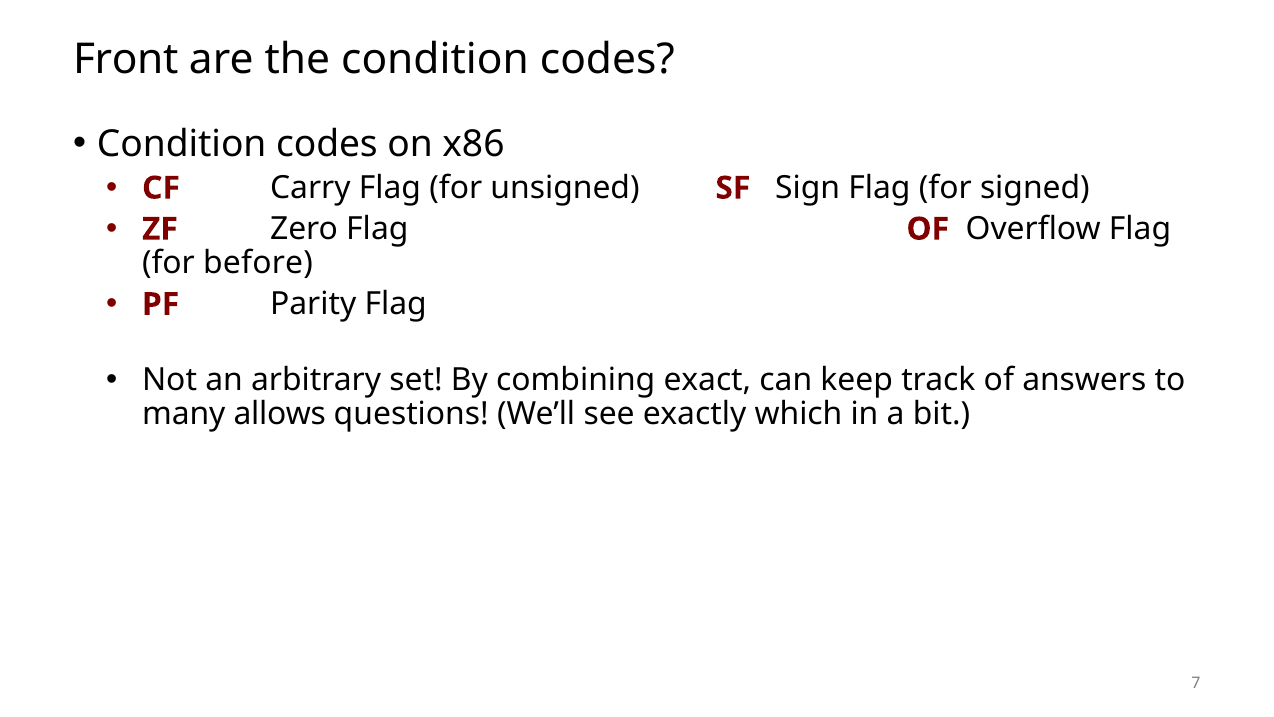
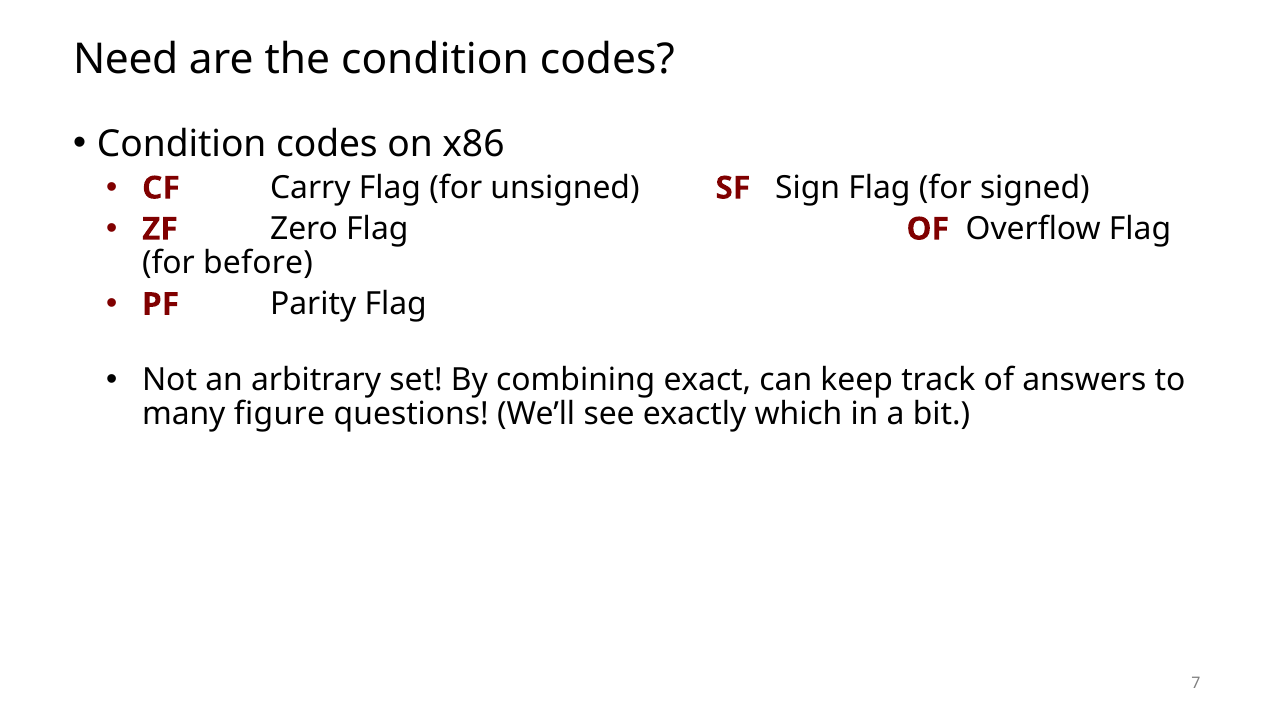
Front: Front -> Need (126, 59)
allows: allows -> figure (279, 414)
